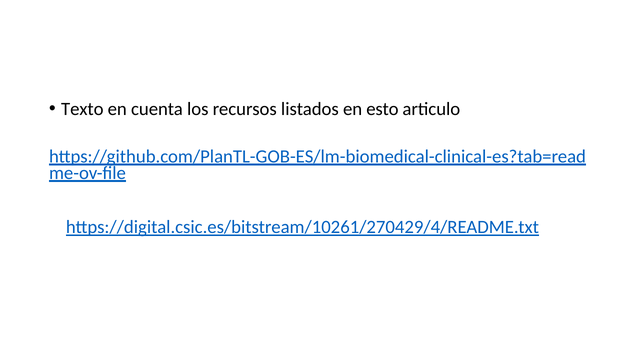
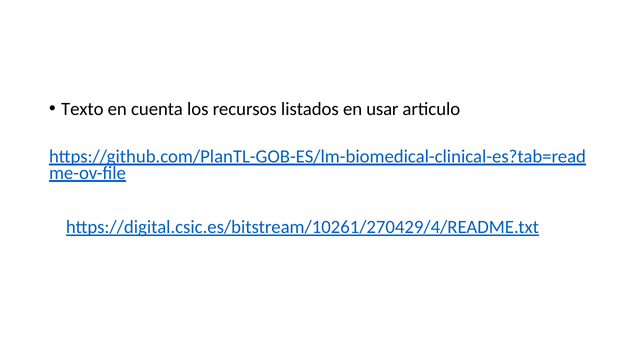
esto: esto -> usar (382, 109)
